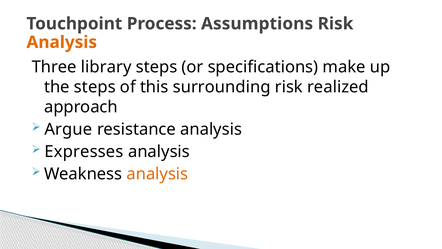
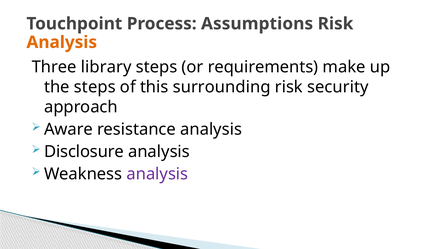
specifications: specifications -> requirements (263, 67)
realized: realized -> security (338, 87)
Argue: Argue -> Aware (69, 129)
Expresses: Expresses -> Disclosure (84, 152)
analysis colour: orange -> purple (157, 174)
